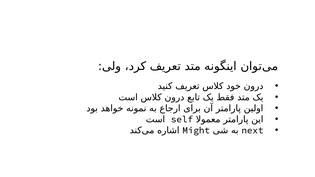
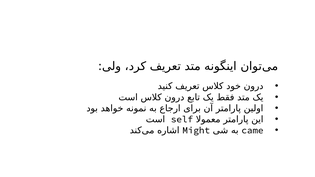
next: next -> came (252, 130)
